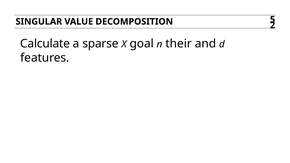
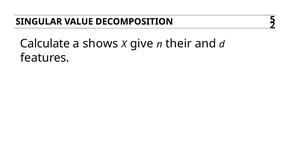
sparse: sparse -> shows (100, 44)
goal: goal -> give (142, 44)
